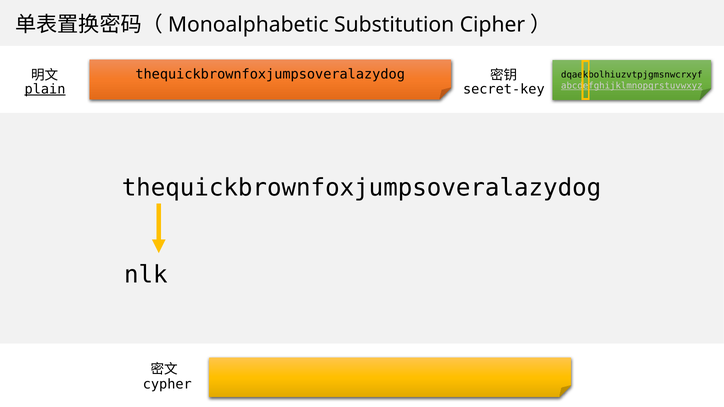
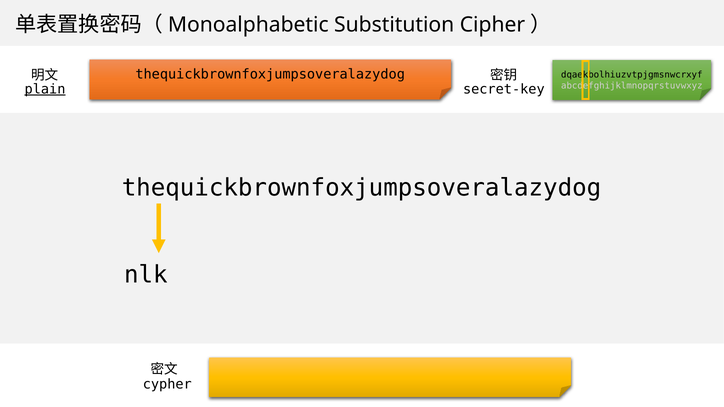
abcdefghijklmnopqrstuvwxyz underline: present -> none (632, 86)
